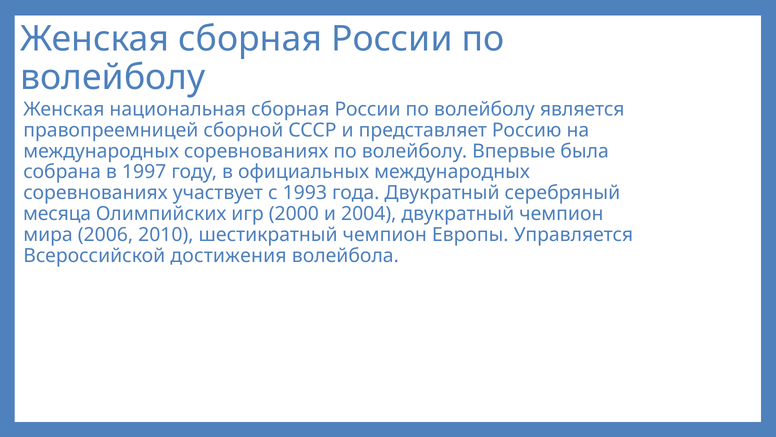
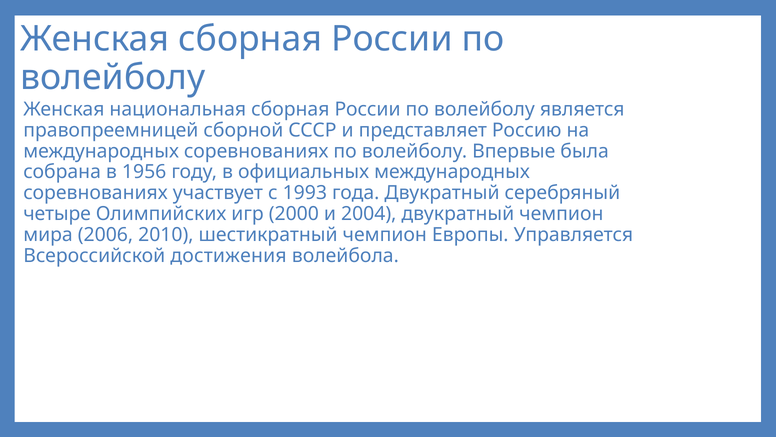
1997: 1997 -> 1956 (144, 172)
месяца: месяца -> четыре (57, 214)
